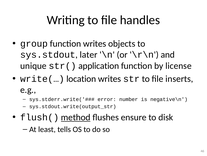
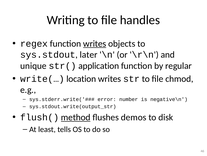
group: group -> regex (34, 43)
writes underline: none -> present (95, 43)
license: license -> regular (179, 66)
inserts: inserts -> chmod (179, 78)
ensure: ensure -> demos (134, 117)
